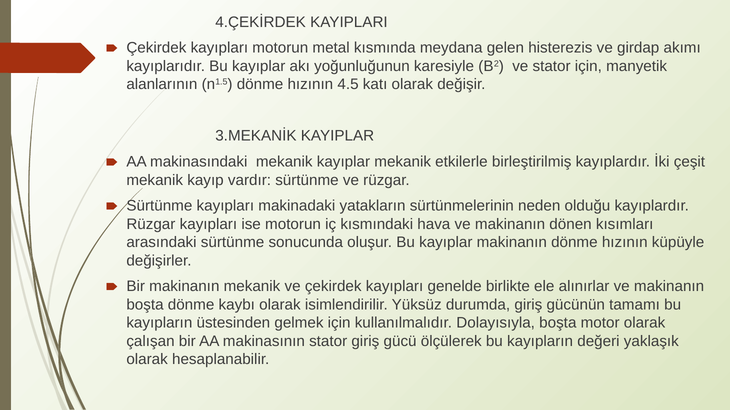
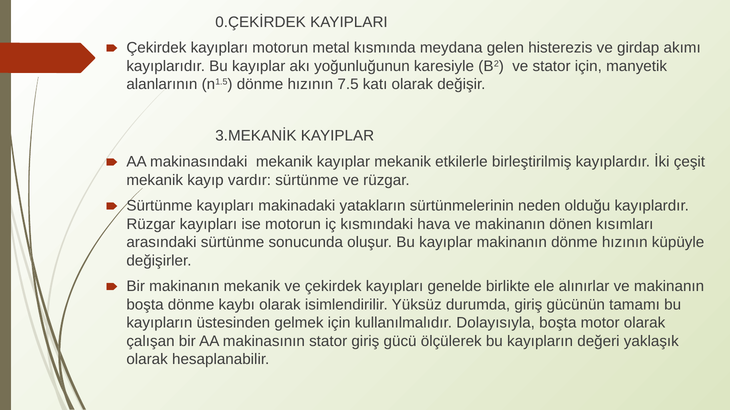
4.ÇEKİRDEK: 4.ÇEKİRDEK -> 0.ÇEKİRDEK (261, 22)
4.5: 4.5 -> 7.5 (348, 84)
